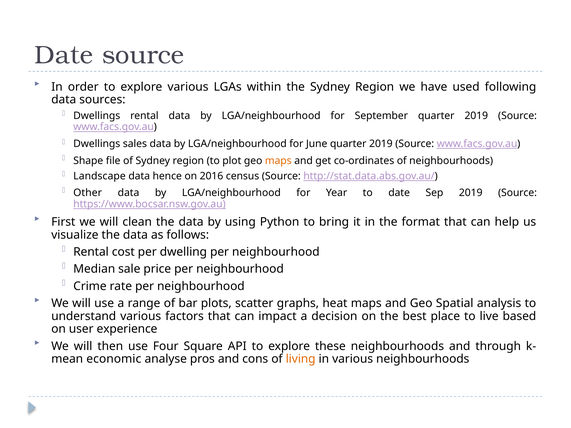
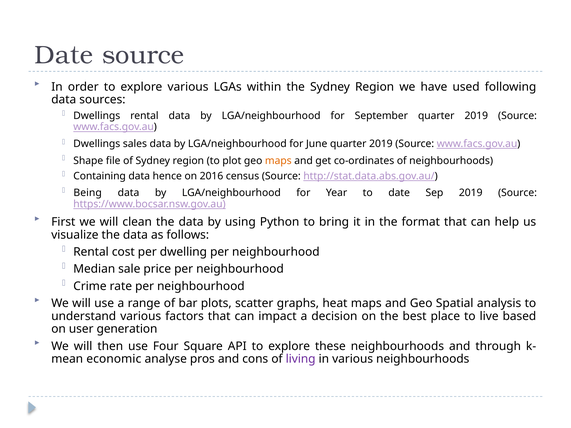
Landscape: Landscape -> Containing (100, 176)
Other: Other -> Being (88, 193)
experience: experience -> generation (127, 329)
living colour: orange -> purple (301, 359)
